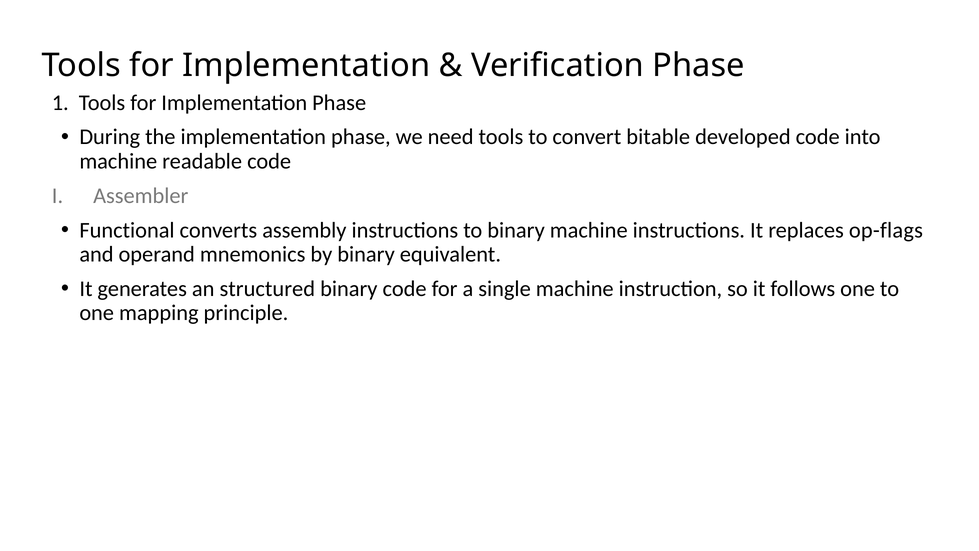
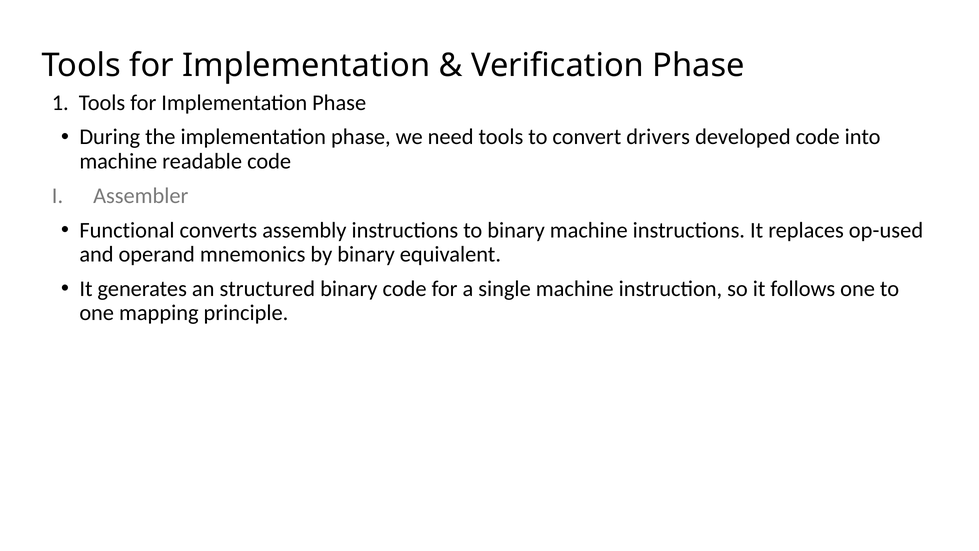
bitable: bitable -> drivers (658, 137)
op-flags: op-flags -> op-used (886, 230)
